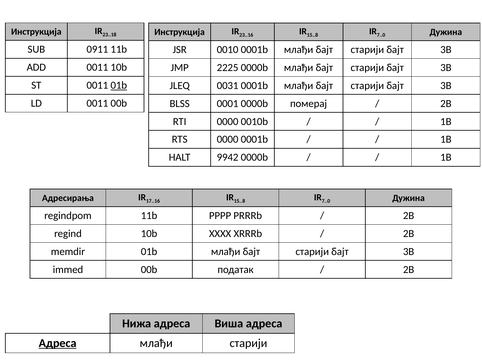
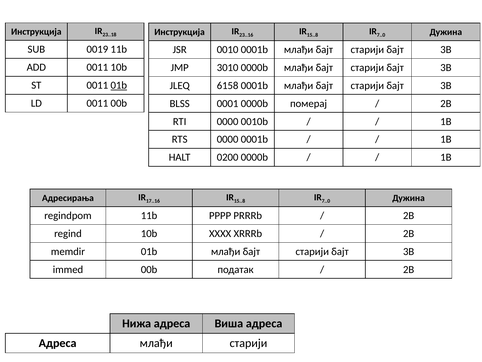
0911: 0911 -> 0019 (97, 49)
2225: 2225 -> 3010 (228, 68)
0031: 0031 -> 6158 (228, 85)
9942: 9942 -> 0200 (228, 157)
Адреса underline: present -> none (58, 343)
